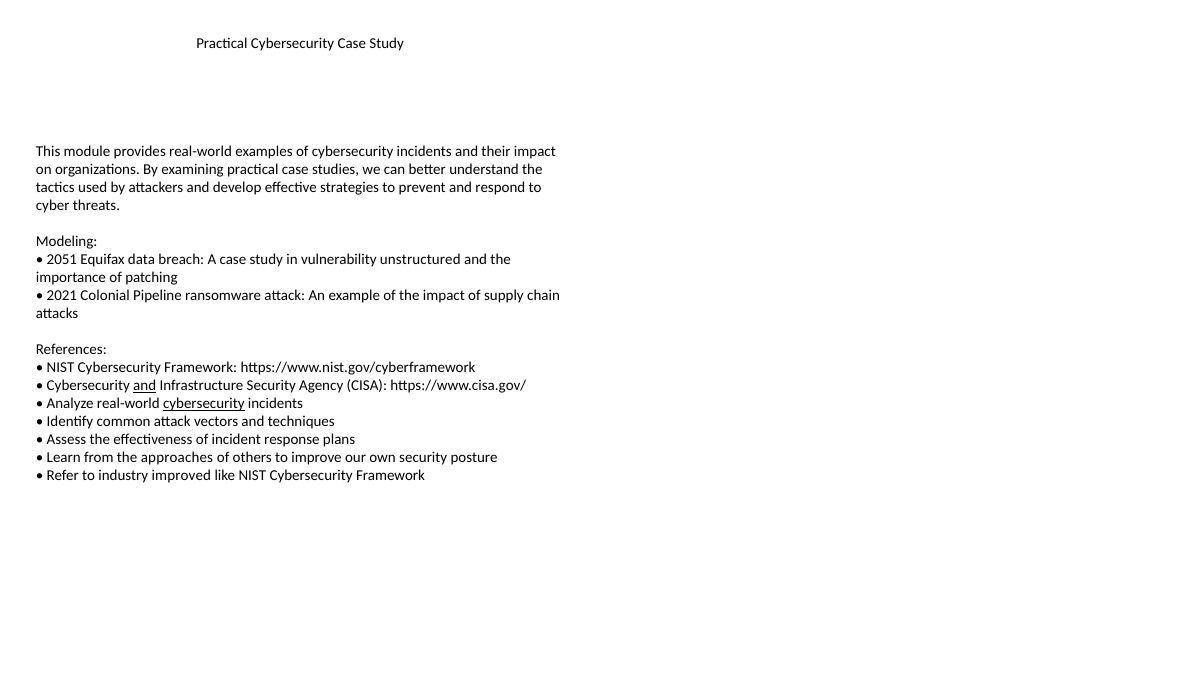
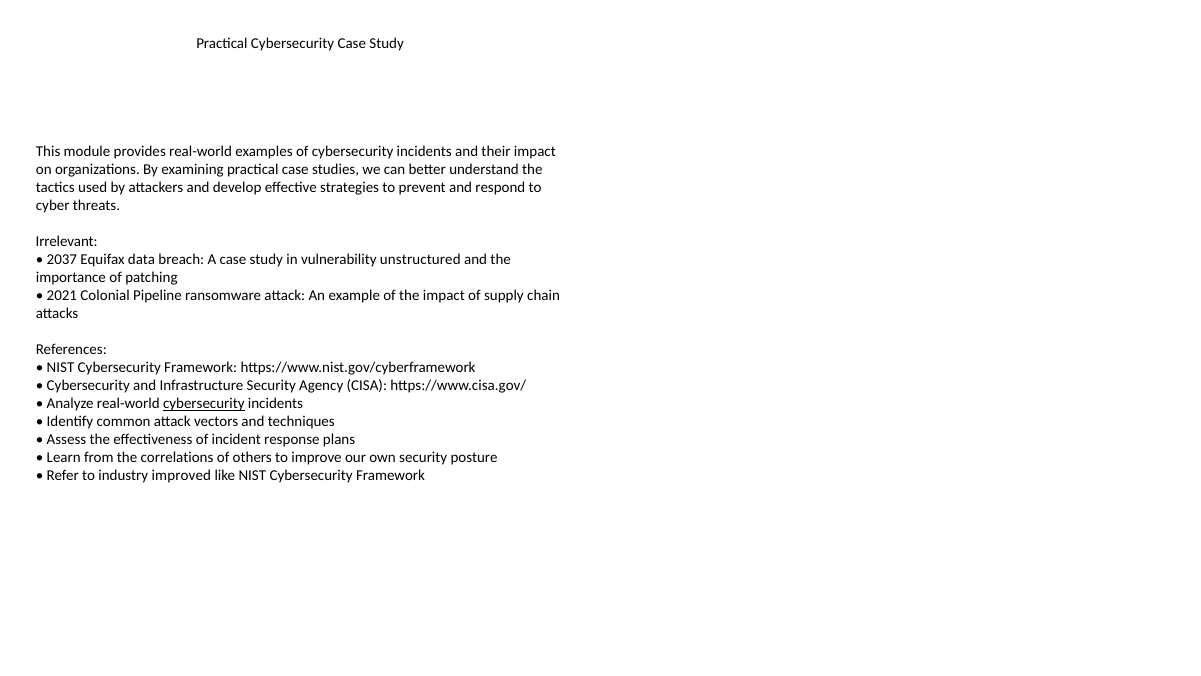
Modeling: Modeling -> Irrelevant (67, 241)
2051: 2051 -> 2037 (62, 259)
and underline: present -> none (145, 385)
approaches: approaches -> correlations (177, 457)
